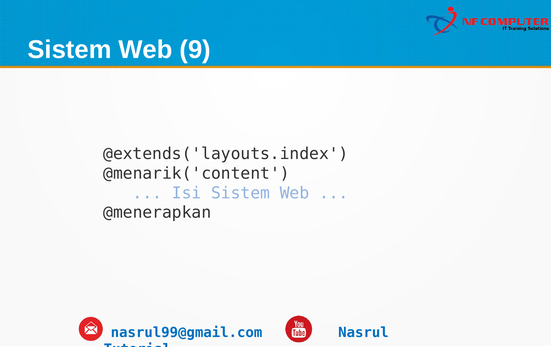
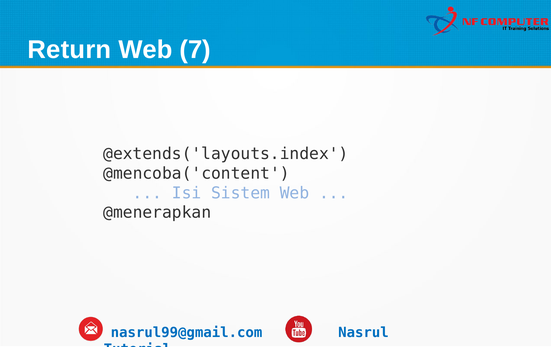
Sistem: Sistem -> Return (69, 50)
9: 9 -> 7 (195, 50)
@menarik('content: @menarik('content -> @mencoba('content (196, 173)
